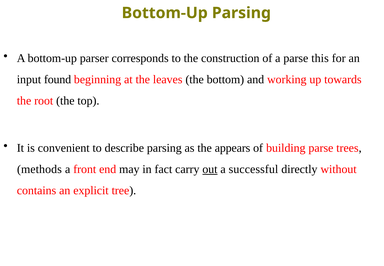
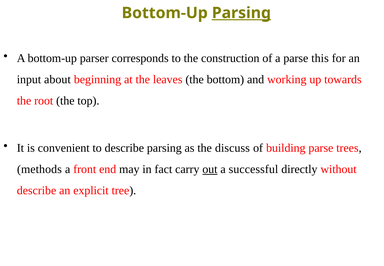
Parsing underline: none -> present (241, 13)
found: found -> about (57, 79)
appears: appears -> discuss (232, 148)
contains: contains -> describe (37, 190)
